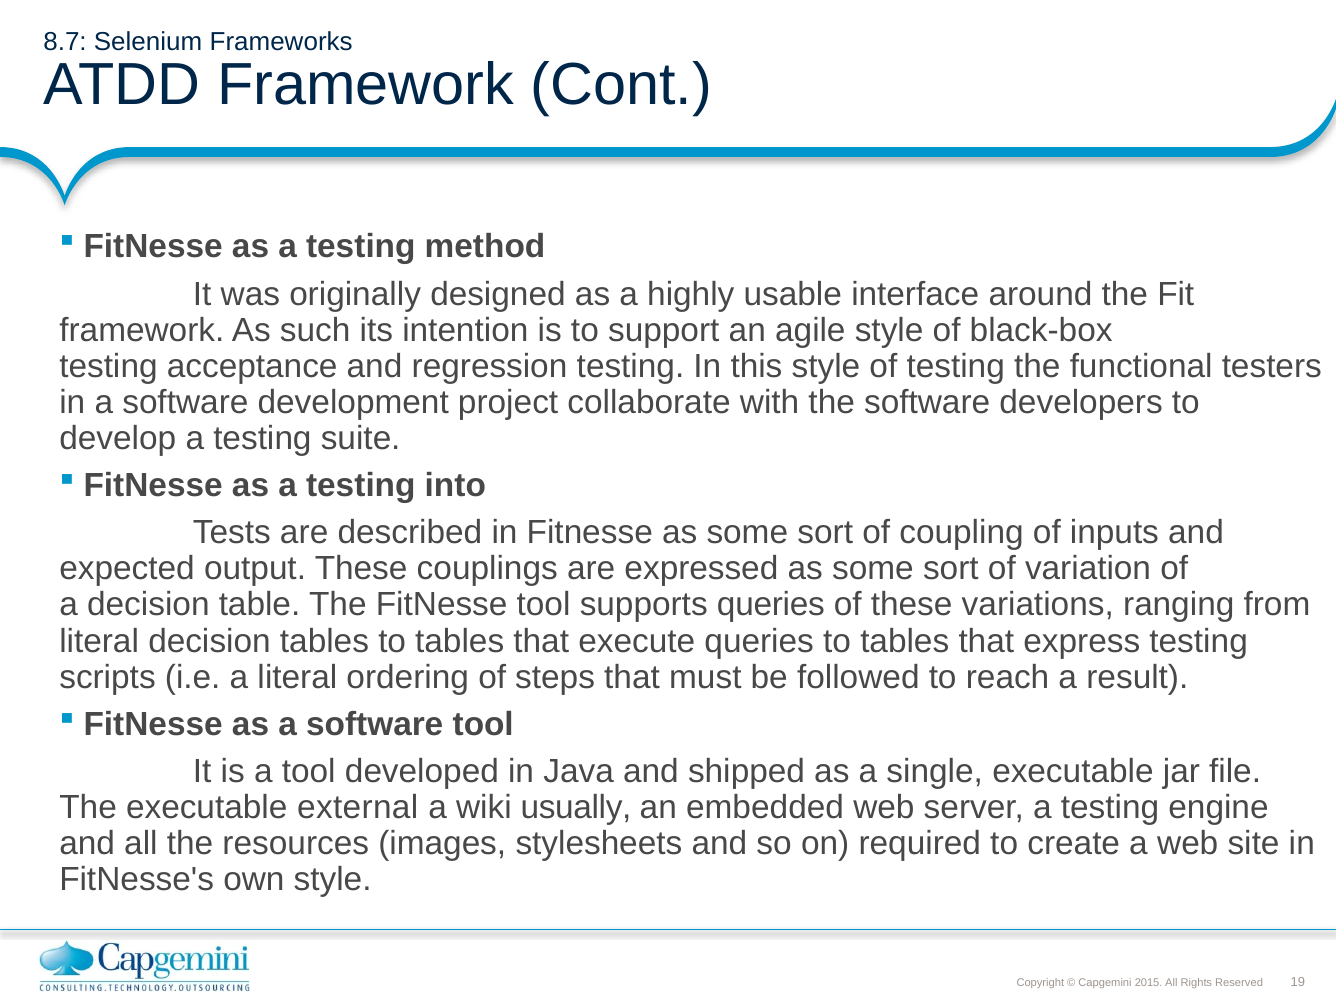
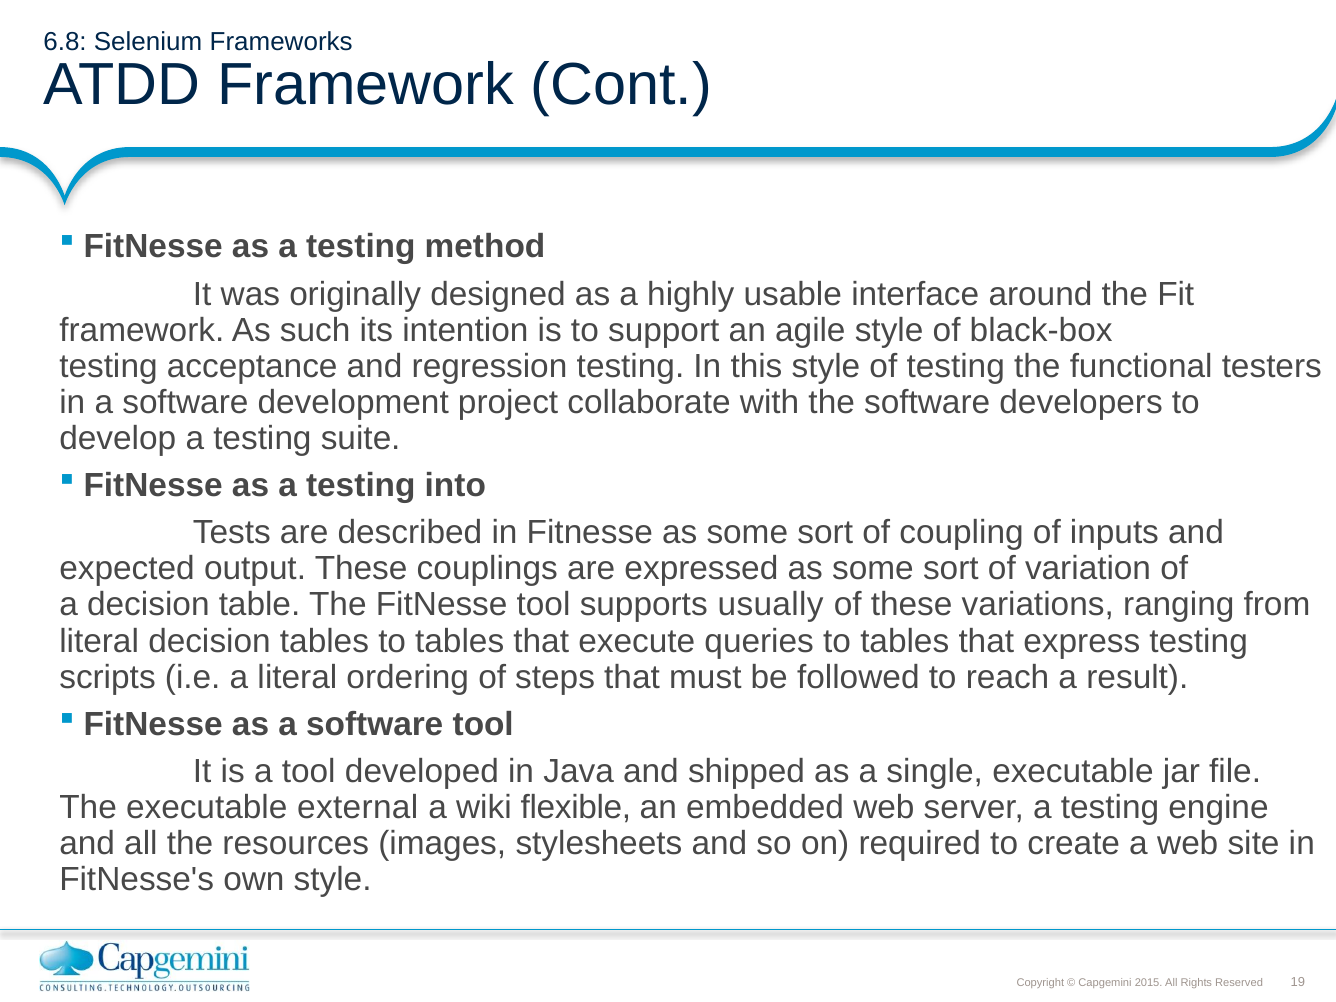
8.7: 8.7 -> 6.8 (65, 42)
supports queries: queries -> usually (771, 605)
usually: usually -> flexible (576, 808)
